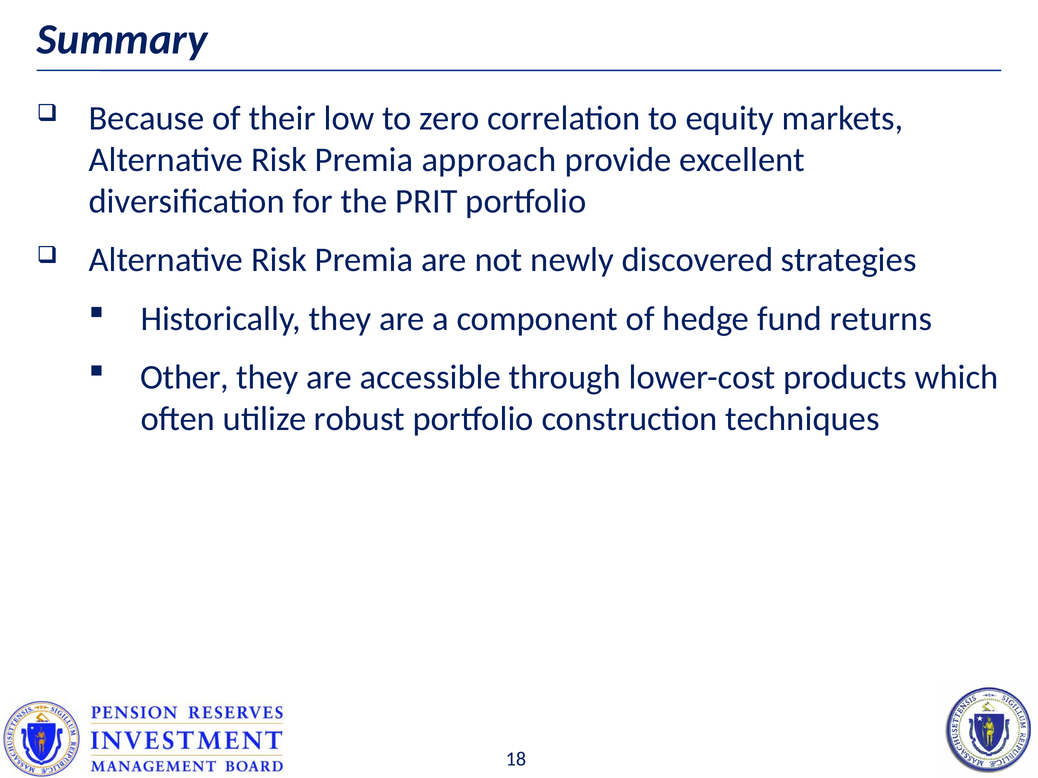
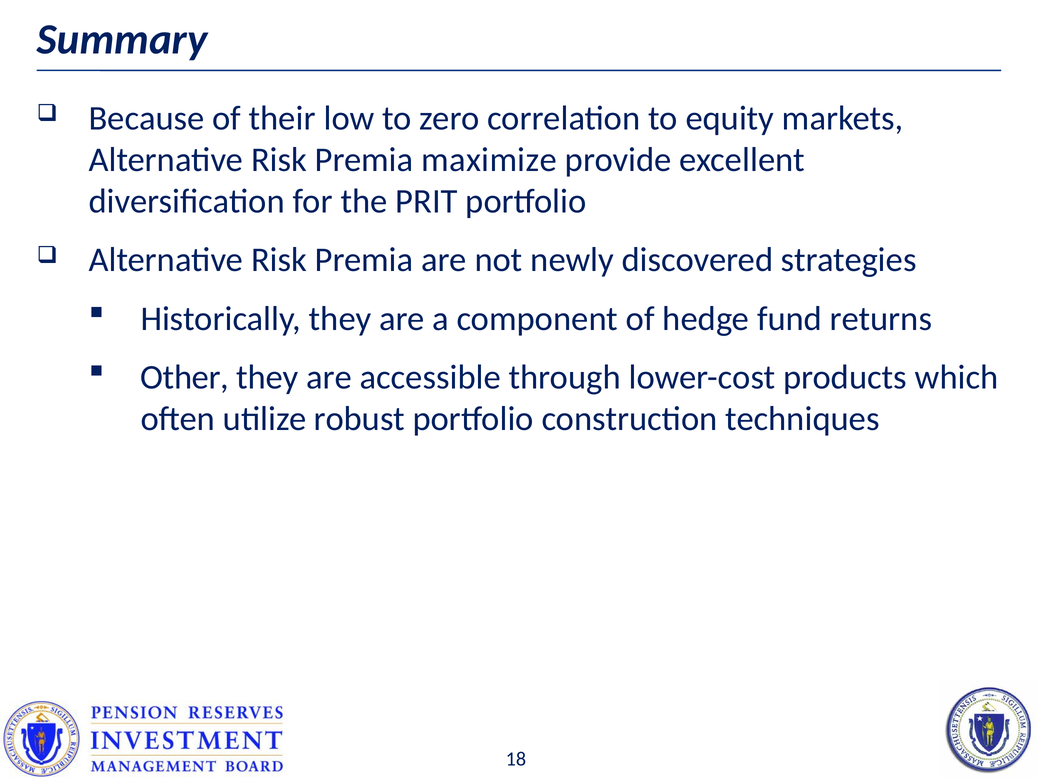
approach: approach -> maximize (489, 160)
